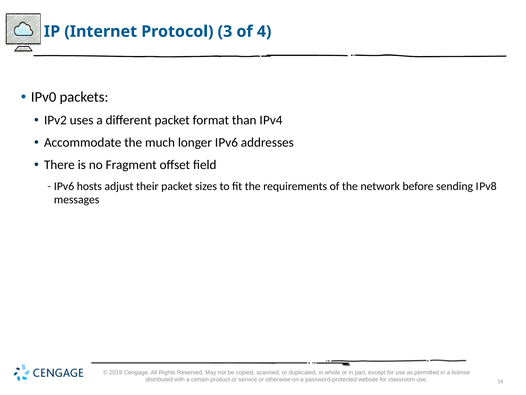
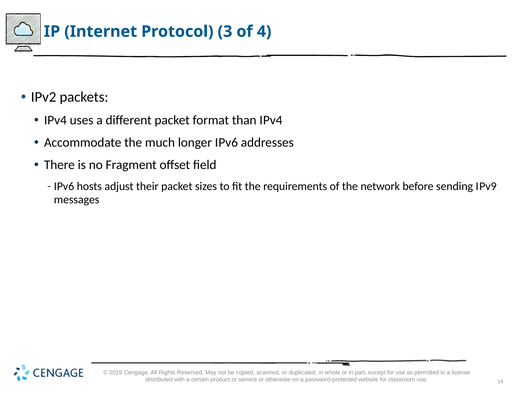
0: 0 -> 2 (53, 97)
2: 2 -> 4 (63, 120)
8: 8 -> 9 (494, 186)
